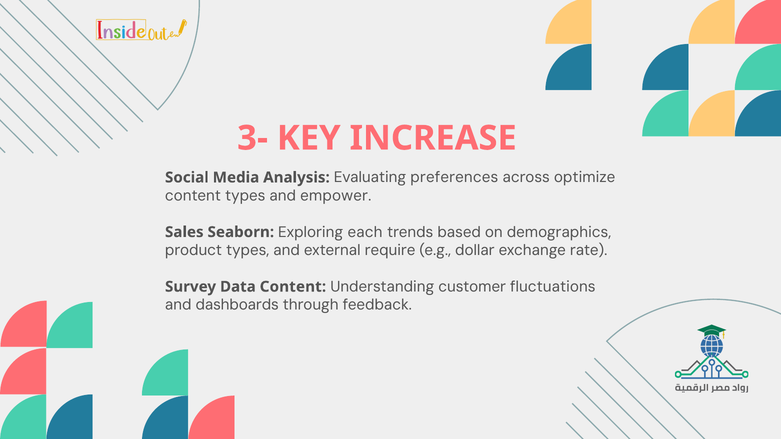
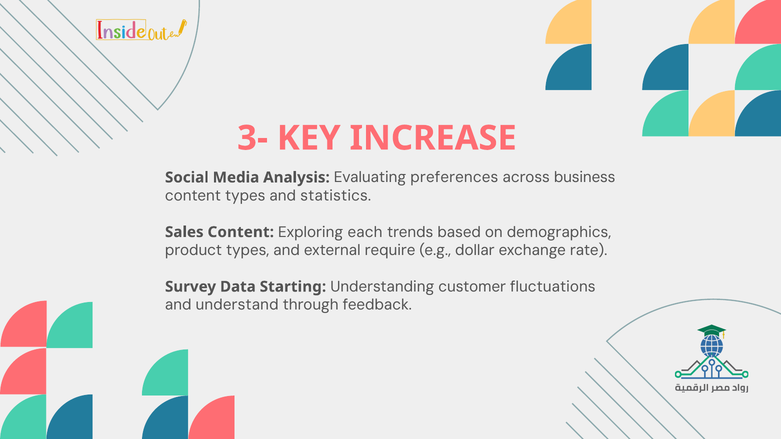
optimize: optimize -> business (585, 178)
empower: empower -> statistics (336, 196)
Sales Seaborn: Seaborn -> Content (241, 232)
Data Content: Content -> Starting (293, 287)
dashboards: dashboards -> understand (237, 305)
